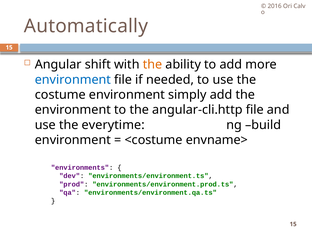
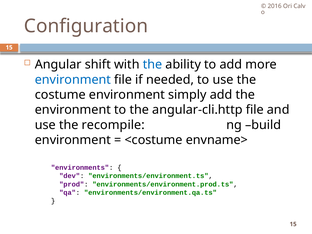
Automatically: Automatically -> Configuration (86, 26)
the colour: orange -> blue (152, 65)
everytime: everytime -> recompile (113, 125)
